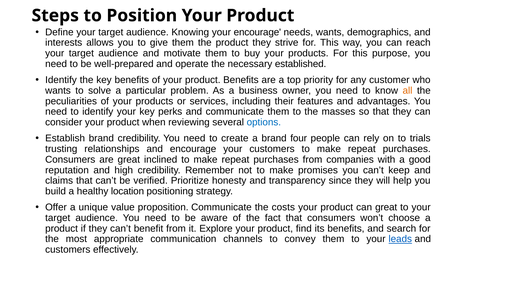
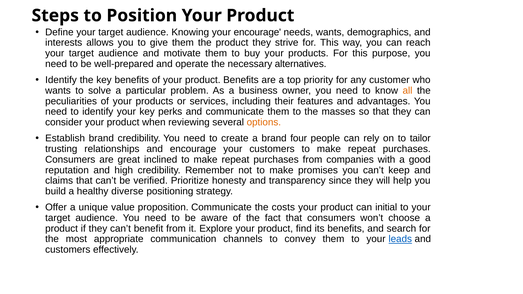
established: established -> alternatives (301, 64)
options colour: blue -> orange (264, 122)
trials: trials -> tailor (420, 138)
location: location -> diverse (127, 191)
can great: great -> initial (386, 207)
